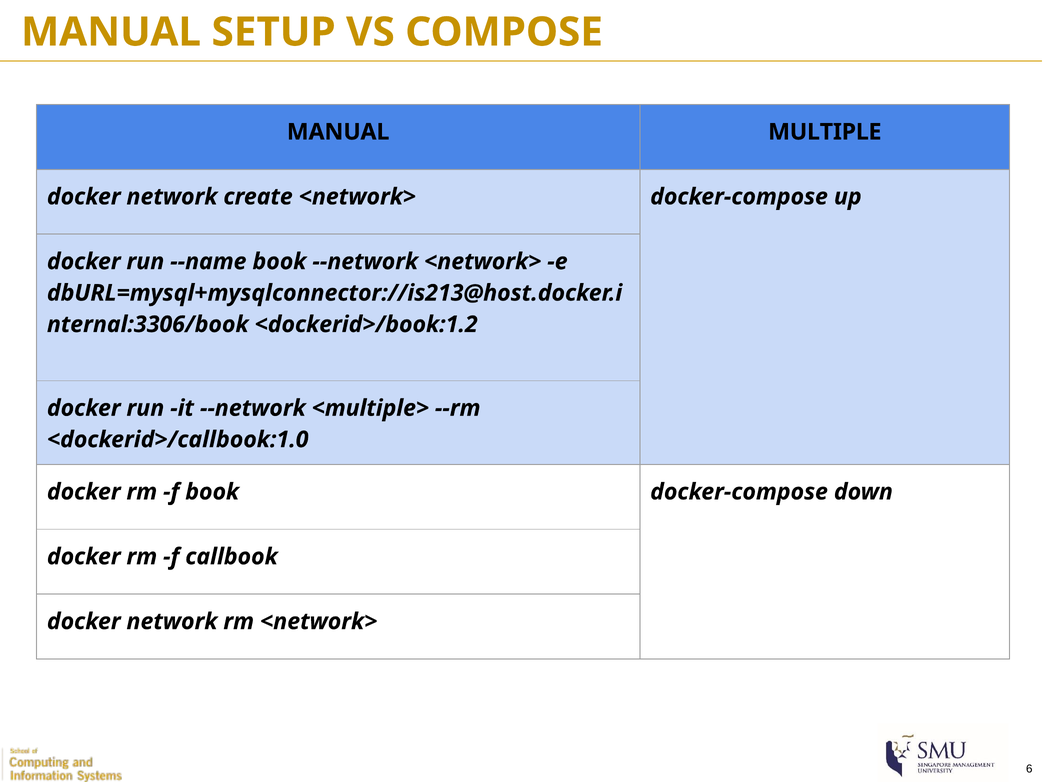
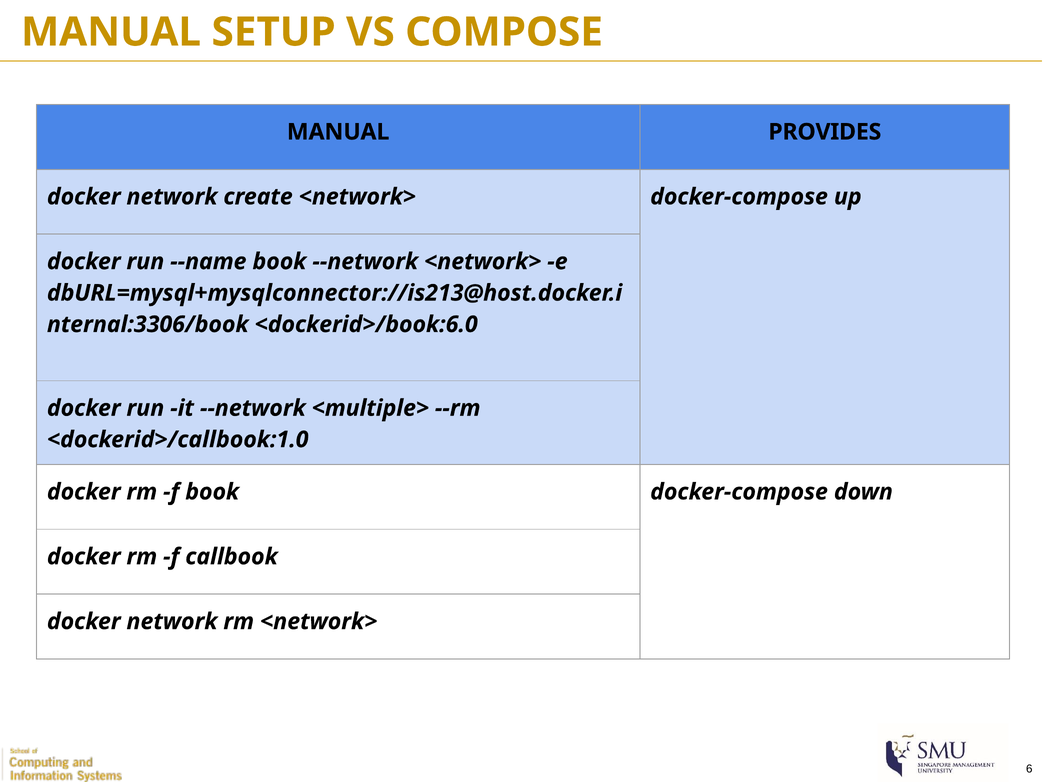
MULTIPLE: MULTIPLE -> PROVIDES (825, 132)
<dockerid>/book:1.2: <dockerid>/book:1.2 -> <dockerid>/book:6.0 (366, 325)
